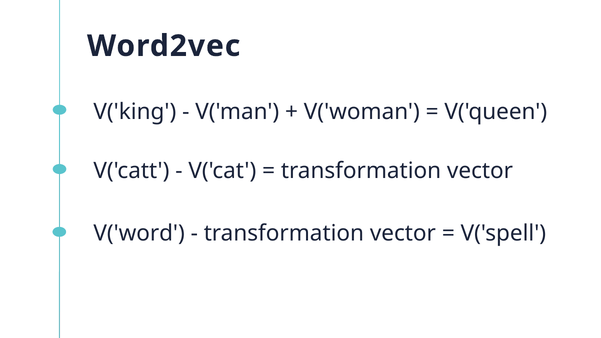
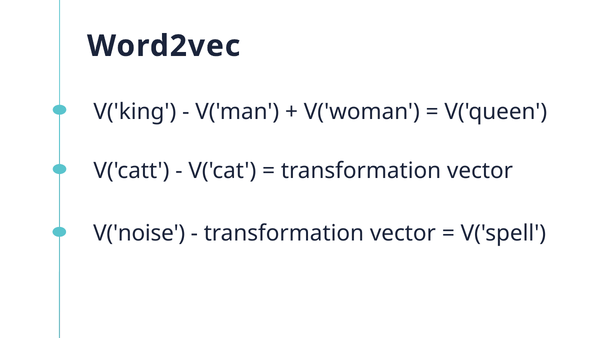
V('word: V('word -> V('noise (139, 233)
